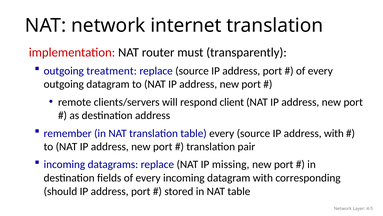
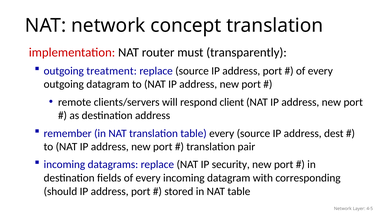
internet: internet -> concept (186, 25)
address with: with -> dest (334, 133)
missing: missing -> security (231, 164)
